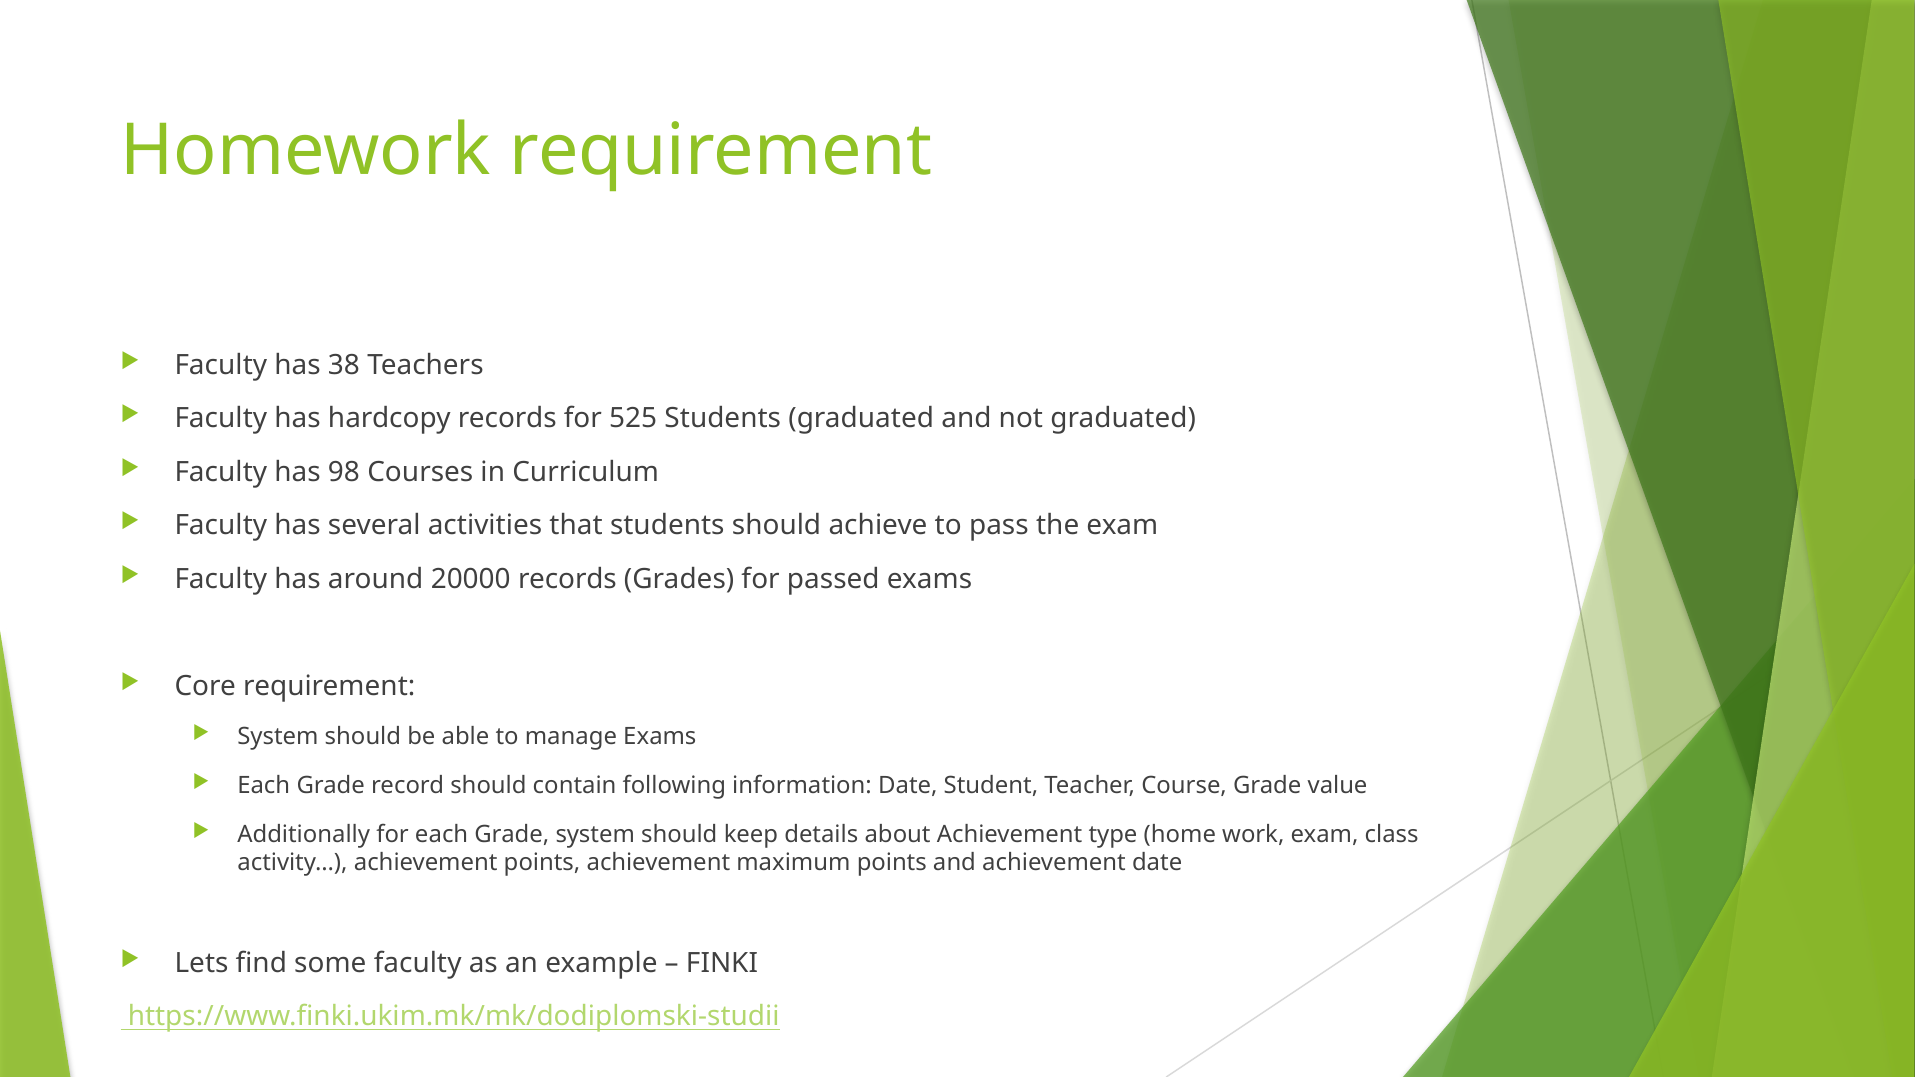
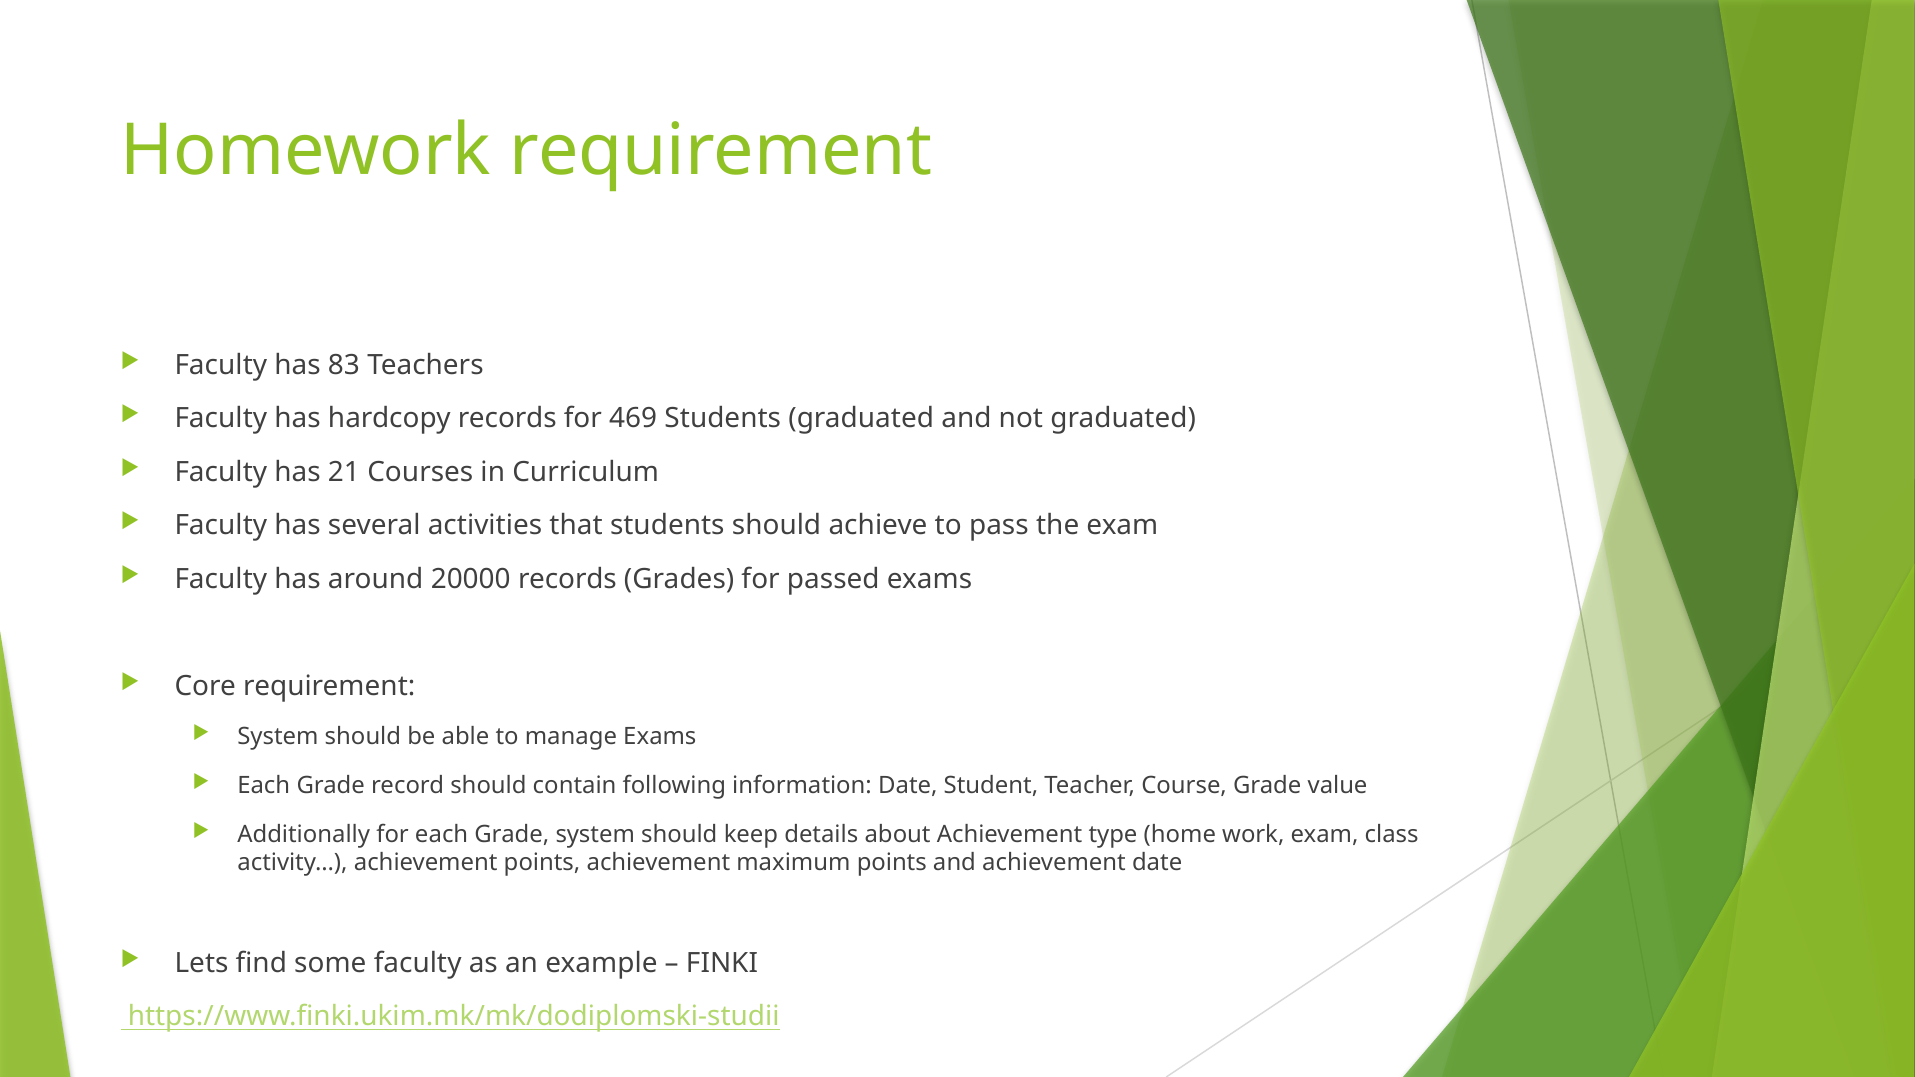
38: 38 -> 83 (344, 365)
525: 525 -> 469 (633, 419)
98: 98 -> 21 (344, 472)
